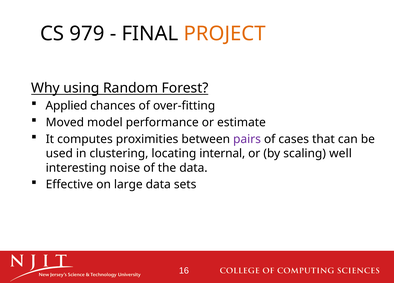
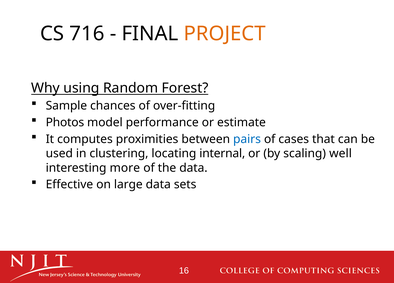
979: 979 -> 716 (87, 34)
Applied: Applied -> Sample (66, 106)
Moved: Moved -> Photos (65, 122)
pairs colour: purple -> blue (247, 139)
noise: noise -> more (125, 168)
